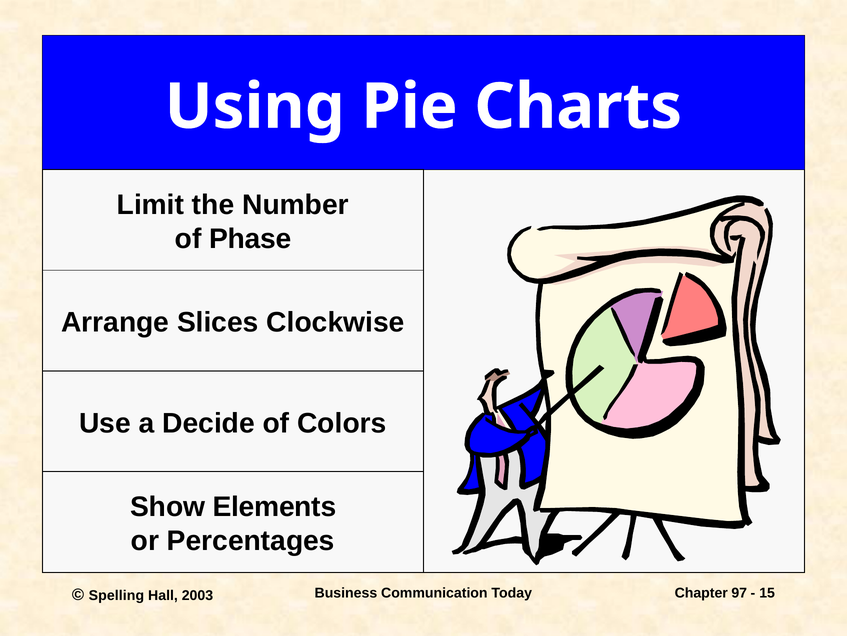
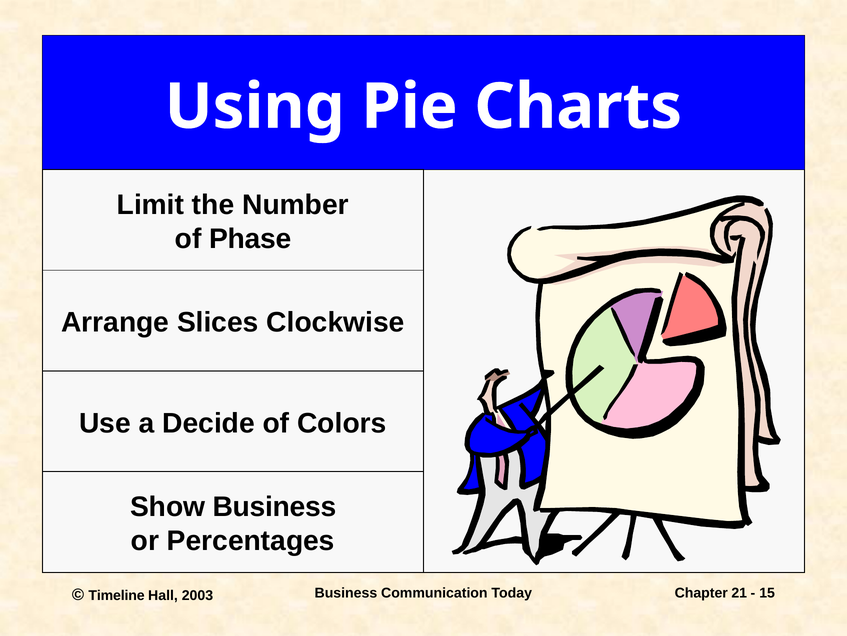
Show Elements: Elements -> Business (274, 506)
Spelling: Spelling -> Timeline (117, 595)
97: 97 -> 21 (739, 592)
